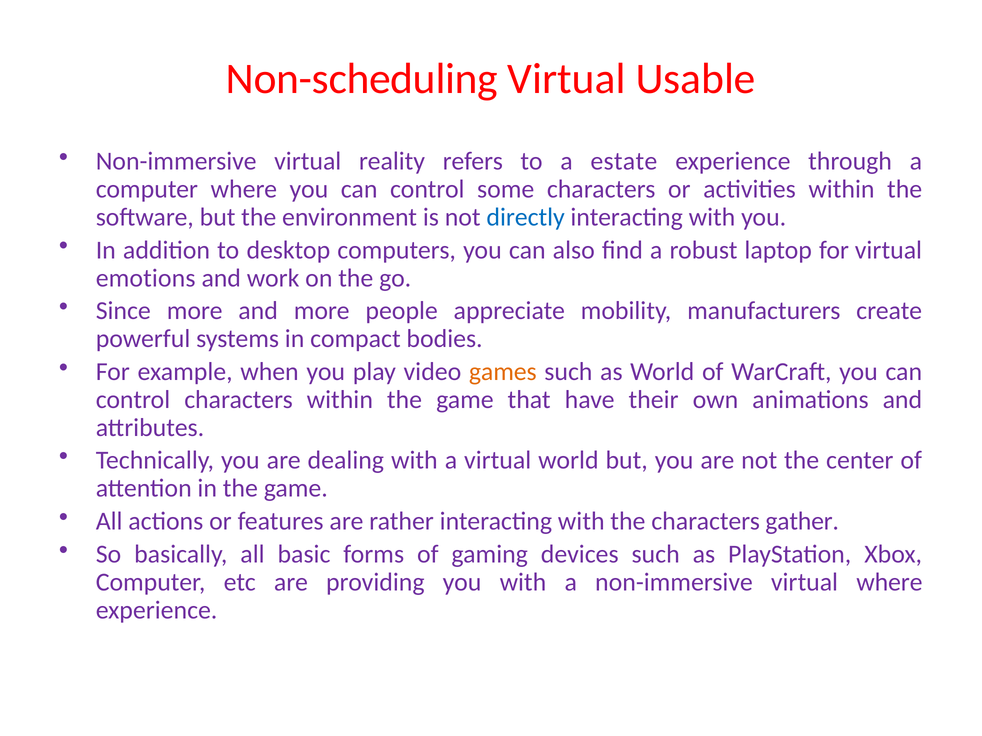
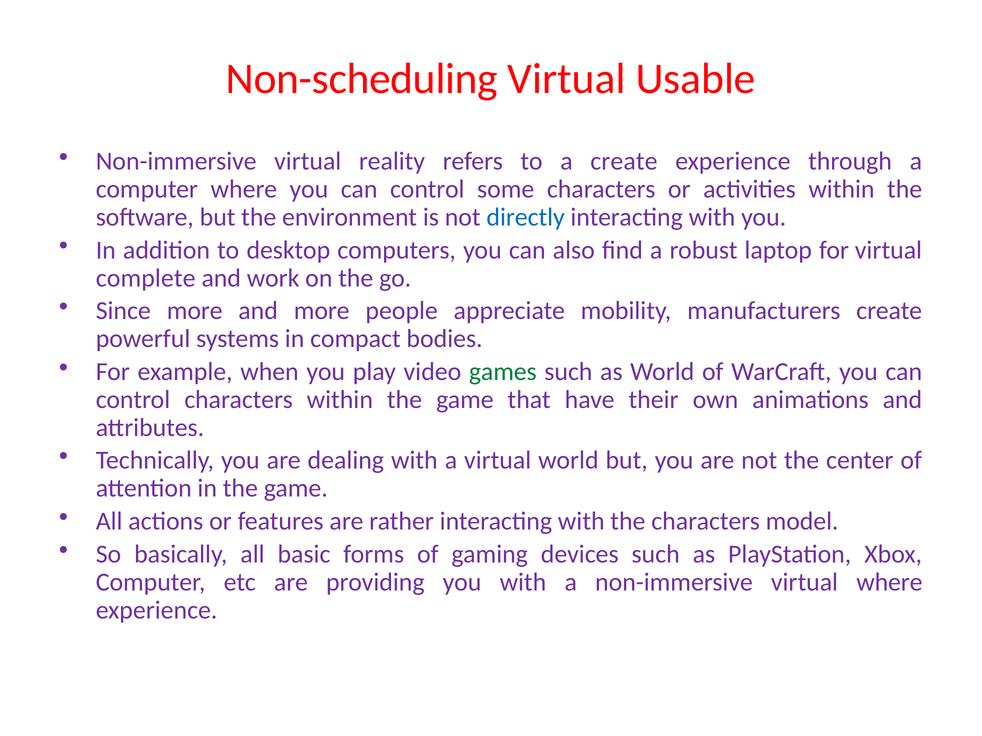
a estate: estate -> create (624, 161)
emotions: emotions -> complete (146, 278)
games colour: orange -> green (503, 372)
gather: gather -> model (802, 522)
